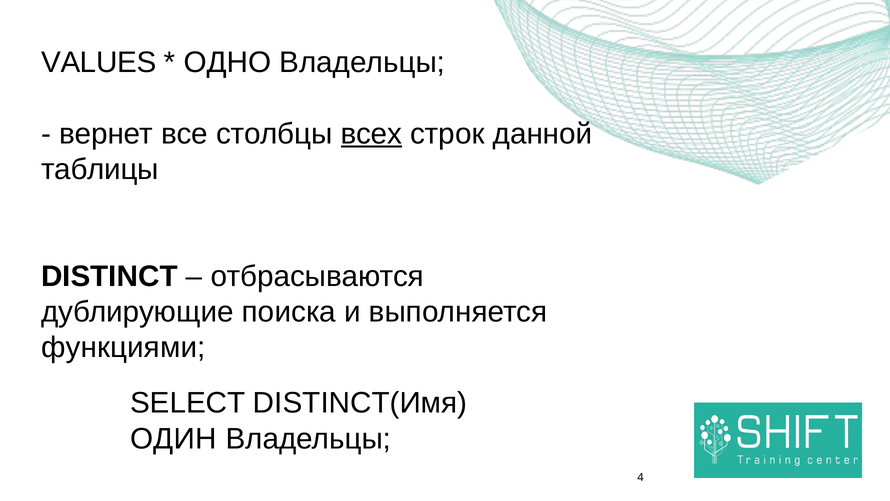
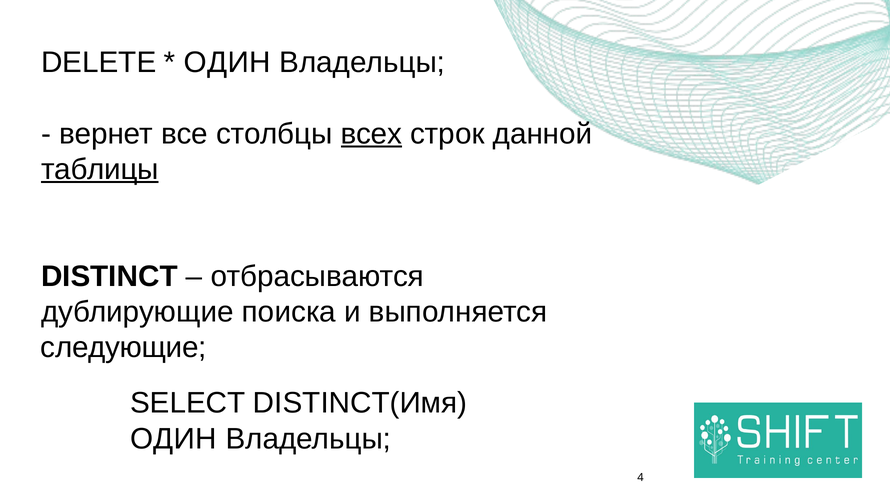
VALUES: VALUES -> DELETE (99, 62)
ОДНО: ОДНО -> ОДИН (227, 62)
таблицы underline: none -> present (100, 169)
функциями: функциями -> следующие (123, 347)
